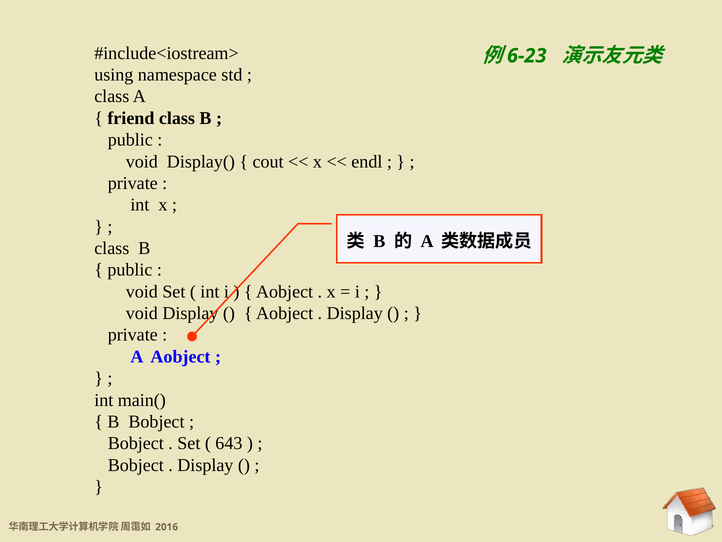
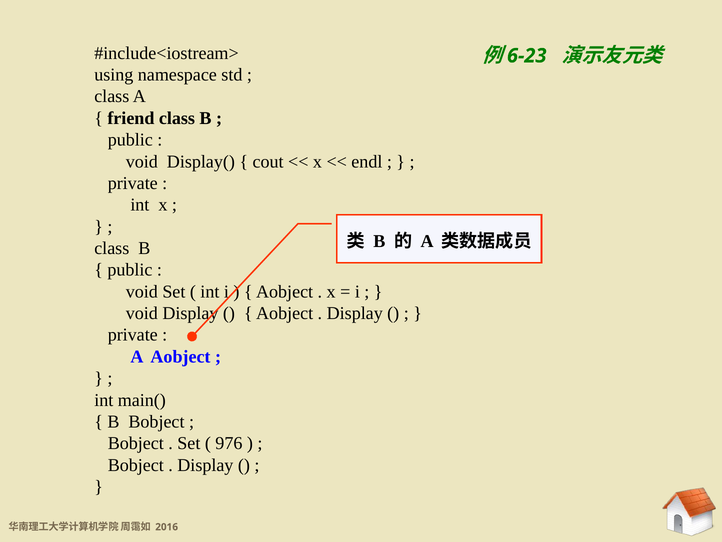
643: 643 -> 976 (229, 443)
